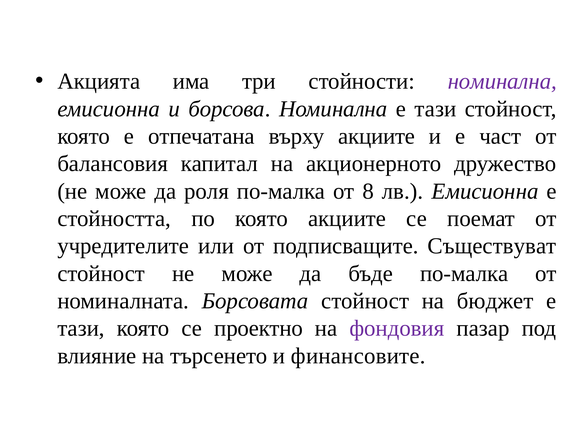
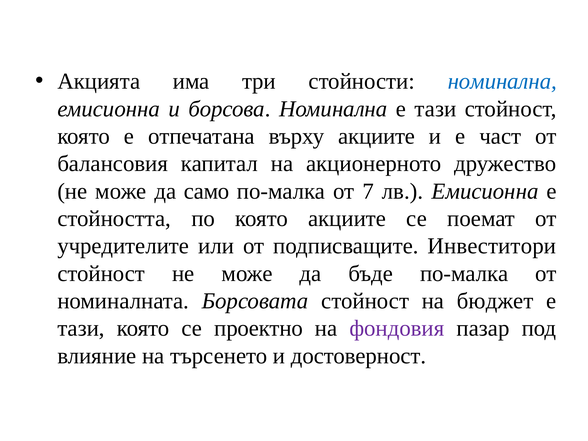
номинална colour: purple -> blue (502, 81)
роля: роля -> само (207, 191)
8: 8 -> 7 (368, 191)
Съществуват: Съществуват -> Инвеститори (492, 246)
финансовите: финансовите -> достоверност (358, 356)
